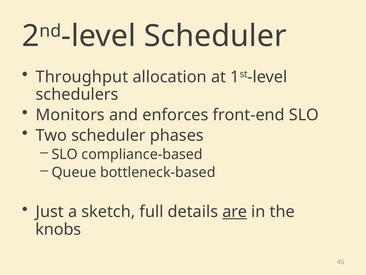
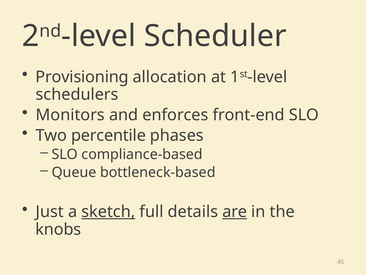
Throughput: Throughput -> Provisioning (82, 77)
Two scheduler: scheduler -> percentile (108, 135)
sketch underline: none -> present (108, 211)
